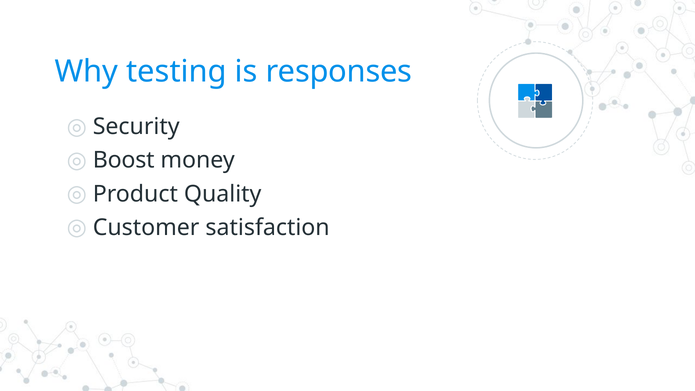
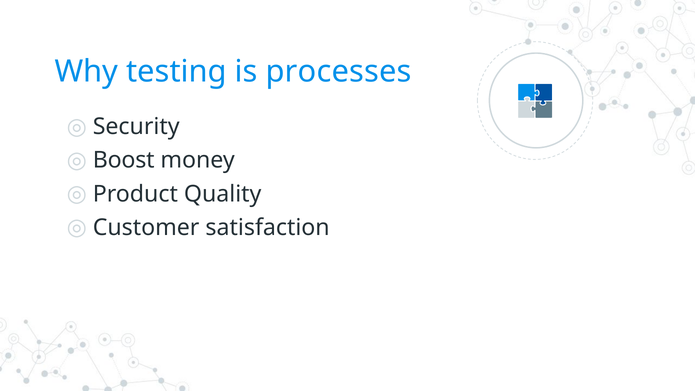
responses: responses -> processes (339, 72)
